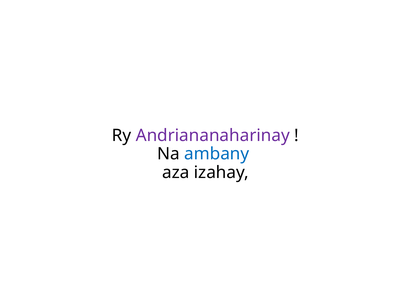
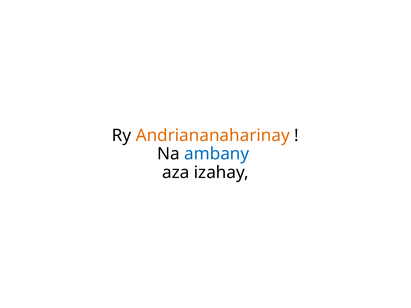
Andriananaharinay colour: purple -> orange (213, 136)
